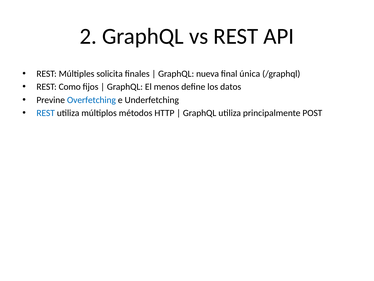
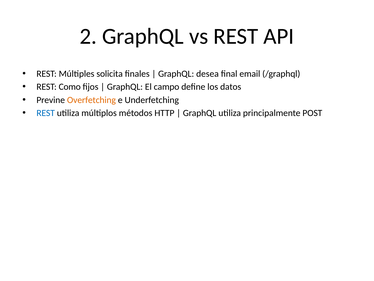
nueva: nueva -> desea (207, 74)
única: única -> email (250, 74)
menos: menos -> campo (167, 87)
Overfetching colour: blue -> orange (91, 100)
